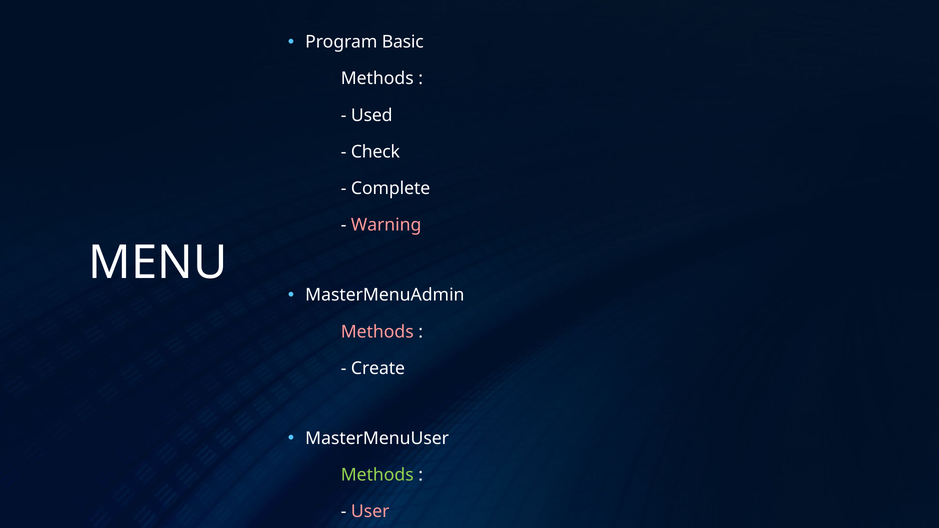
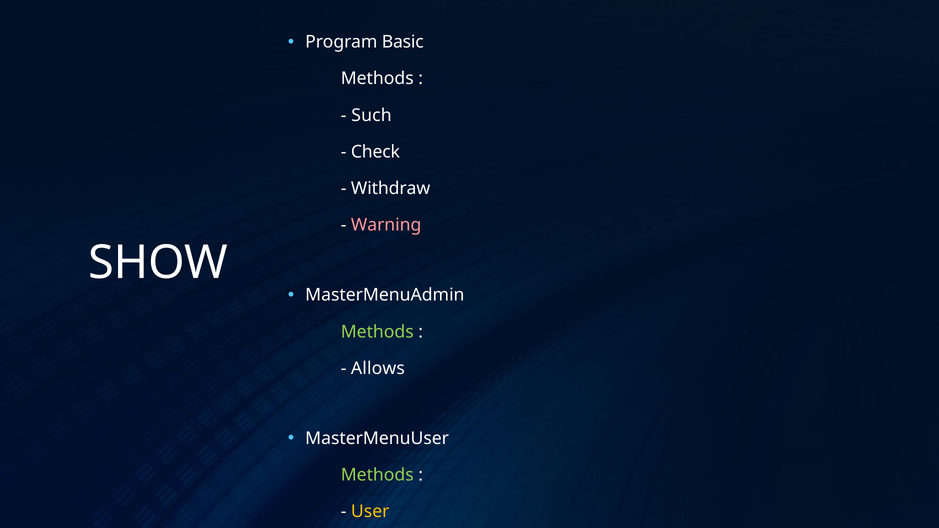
Used: Used -> Such (372, 115)
Complete: Complete -> Withdraw (391, 188)
MENU: MENU -> SHOW (158, 263)
Methods colour: pink -> light green (377, 332)
Create: Create -> Allows (378, 368)
User colour: pink -> yellow (370, 512)
